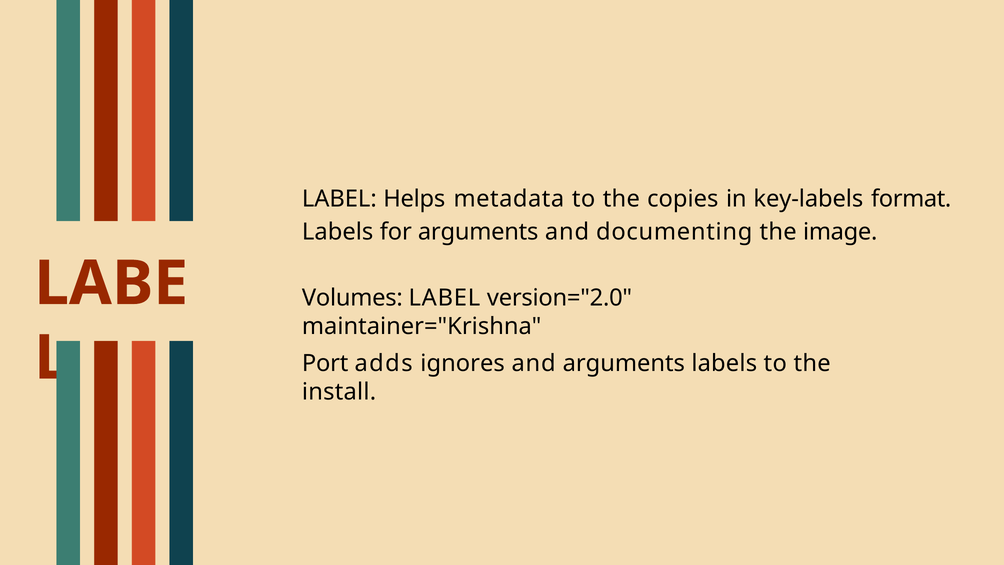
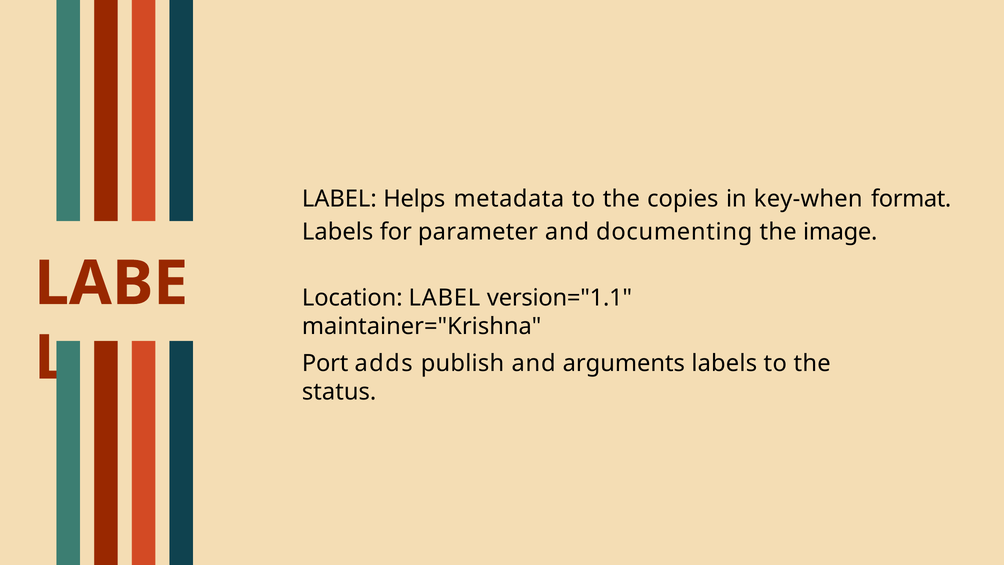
key-labels: key-labels -> key-when (808, 199)
for arguments: arguments -> parameter (478, 232)
Volumes: Volumes -> Location (352, 298)
version="2.0: version="2.0 -> version="1.1 (560, 298)
ignores: ignores -> publish (462, 363)
install: install -> status (339, 392)
